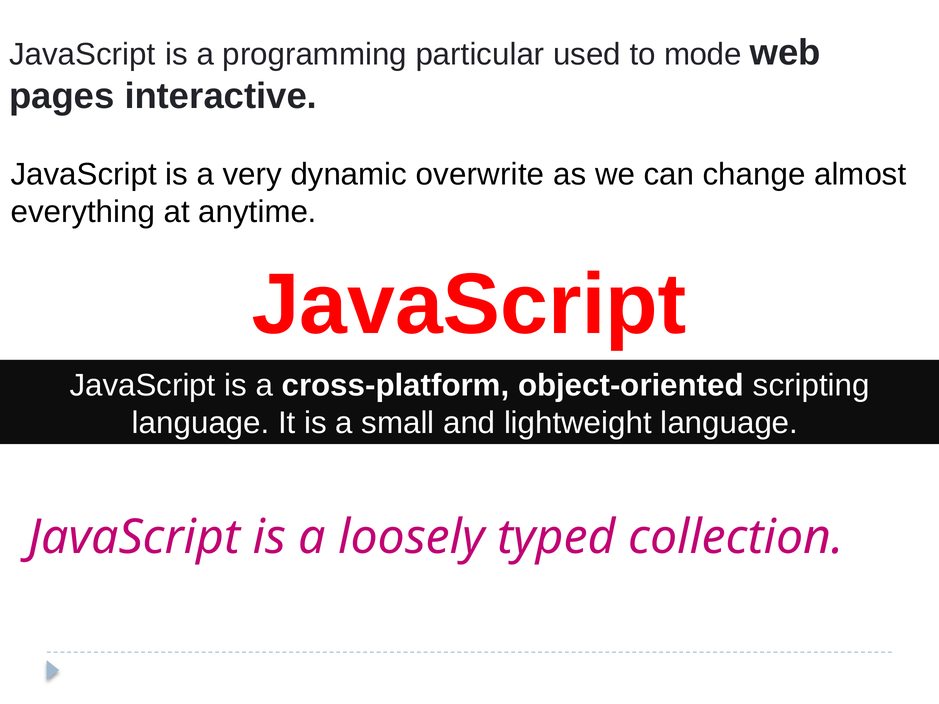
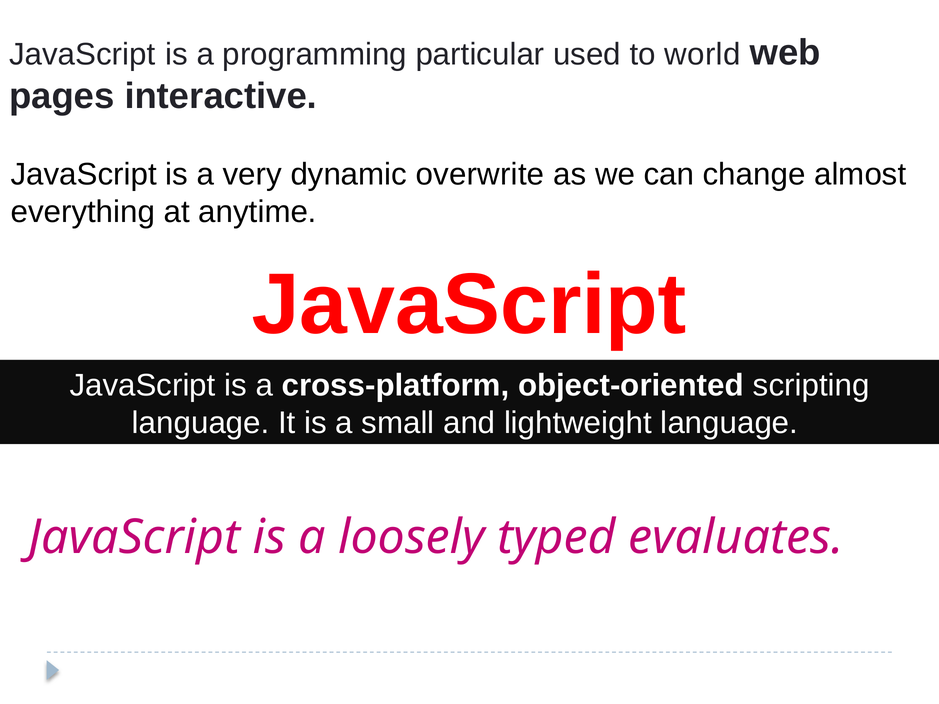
mode: mode -> world (702, 54)
collection: collection -> evaluates (736, 538)
